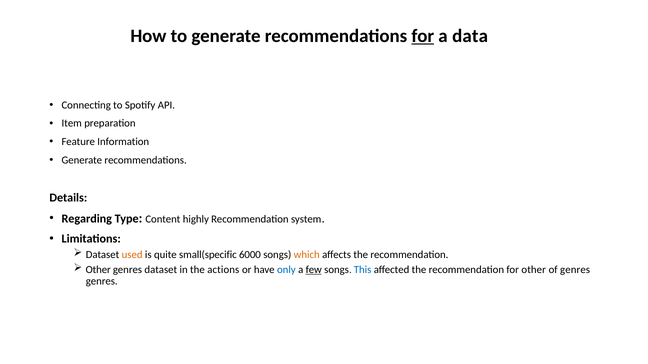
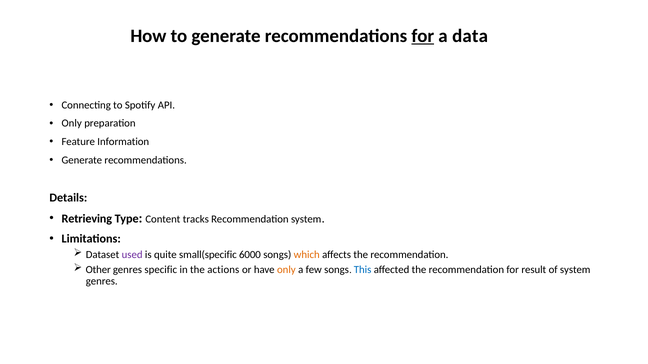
Item: Item -> Only (72, 124)
Regarding: Regarding -> Retrieving (87, 219)
highly: highly -> tracks (196, 219)
used colour: orange -> purple (132, 255)
genres dataset: dataset -> specific (161, 270)
only colour: blue -> orange (286, 270)
few underline: present -> none (314, 270)
for other: other -> result (534, 270)
of genres: genres -> system (575, 270)
